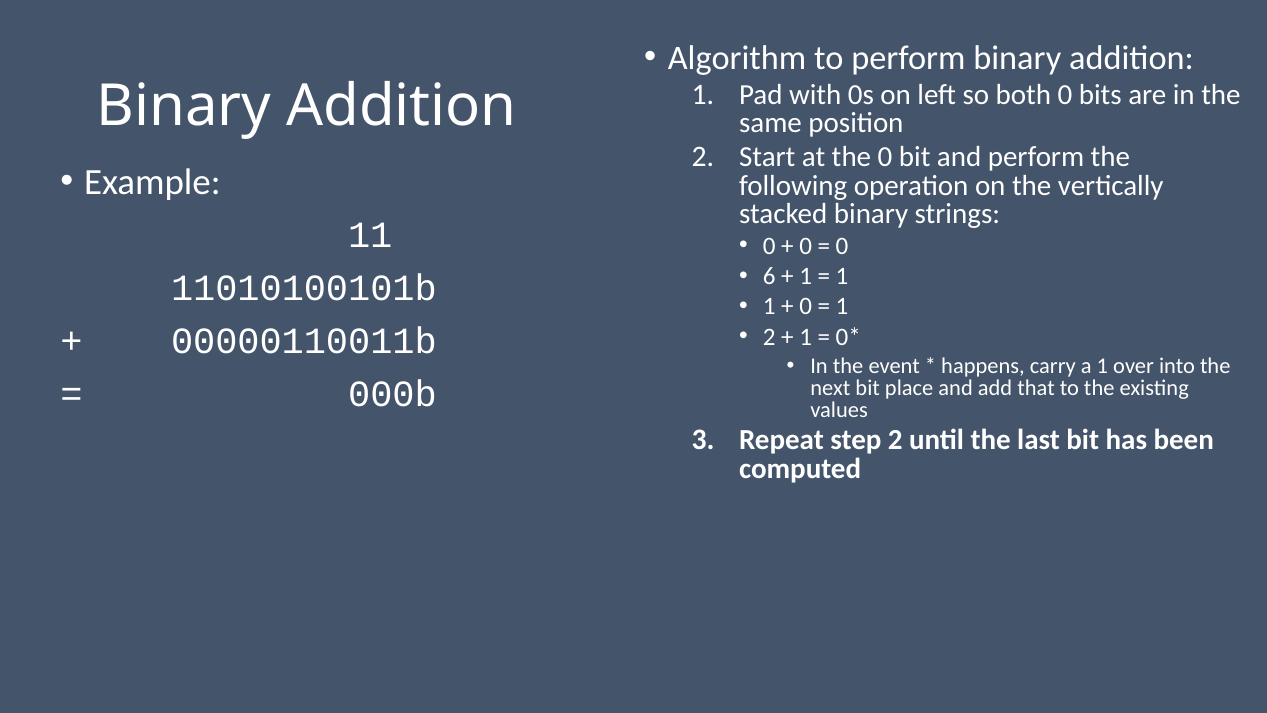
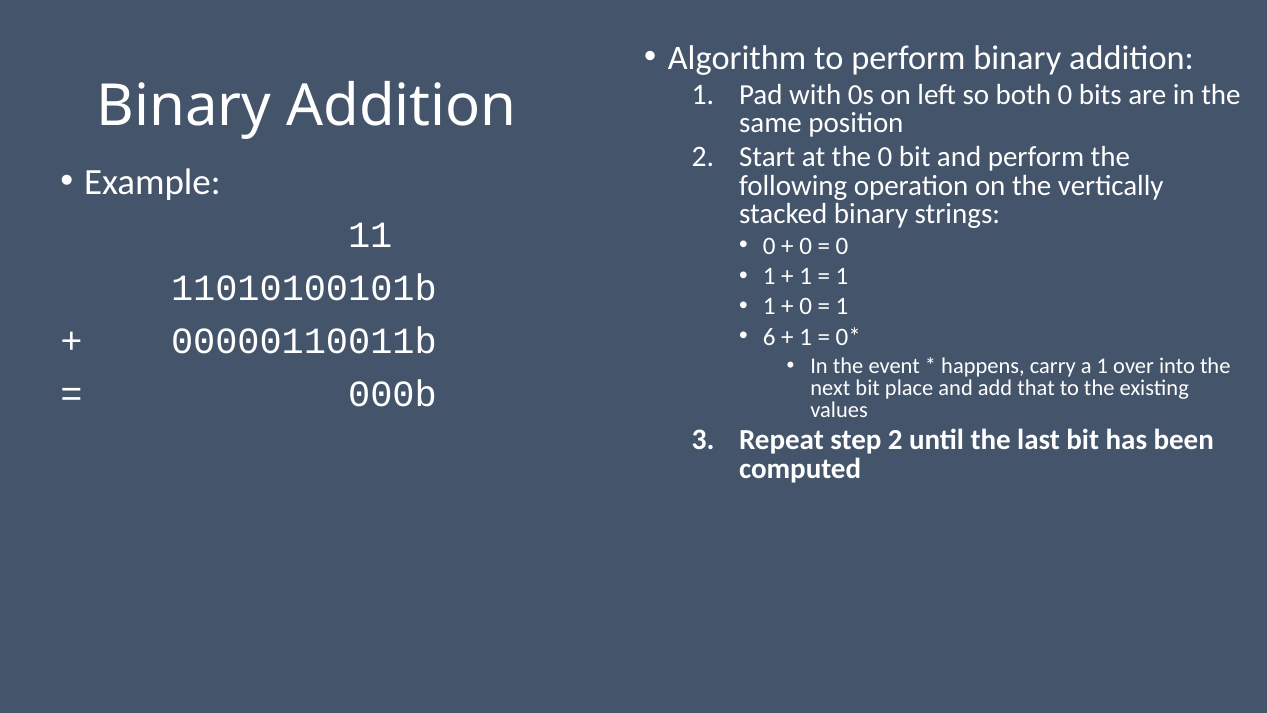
6: 6 -> 1 (769, 276)
2: 2 -> 6 (769, 337)
